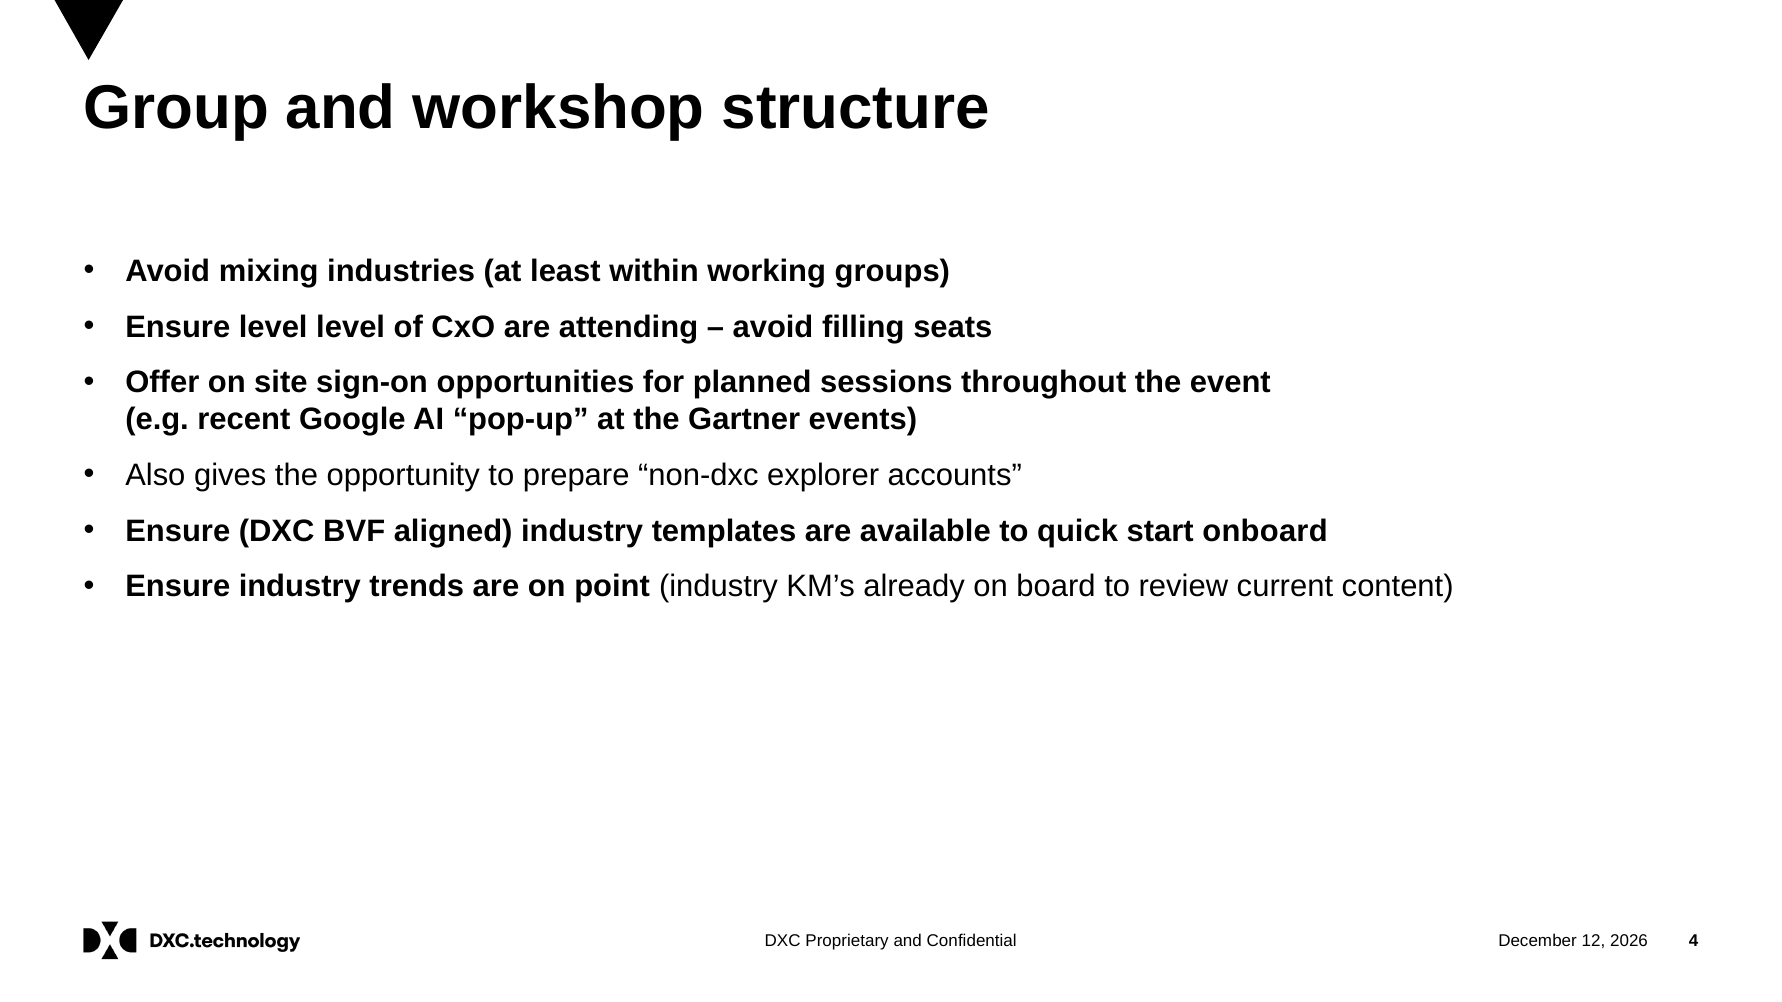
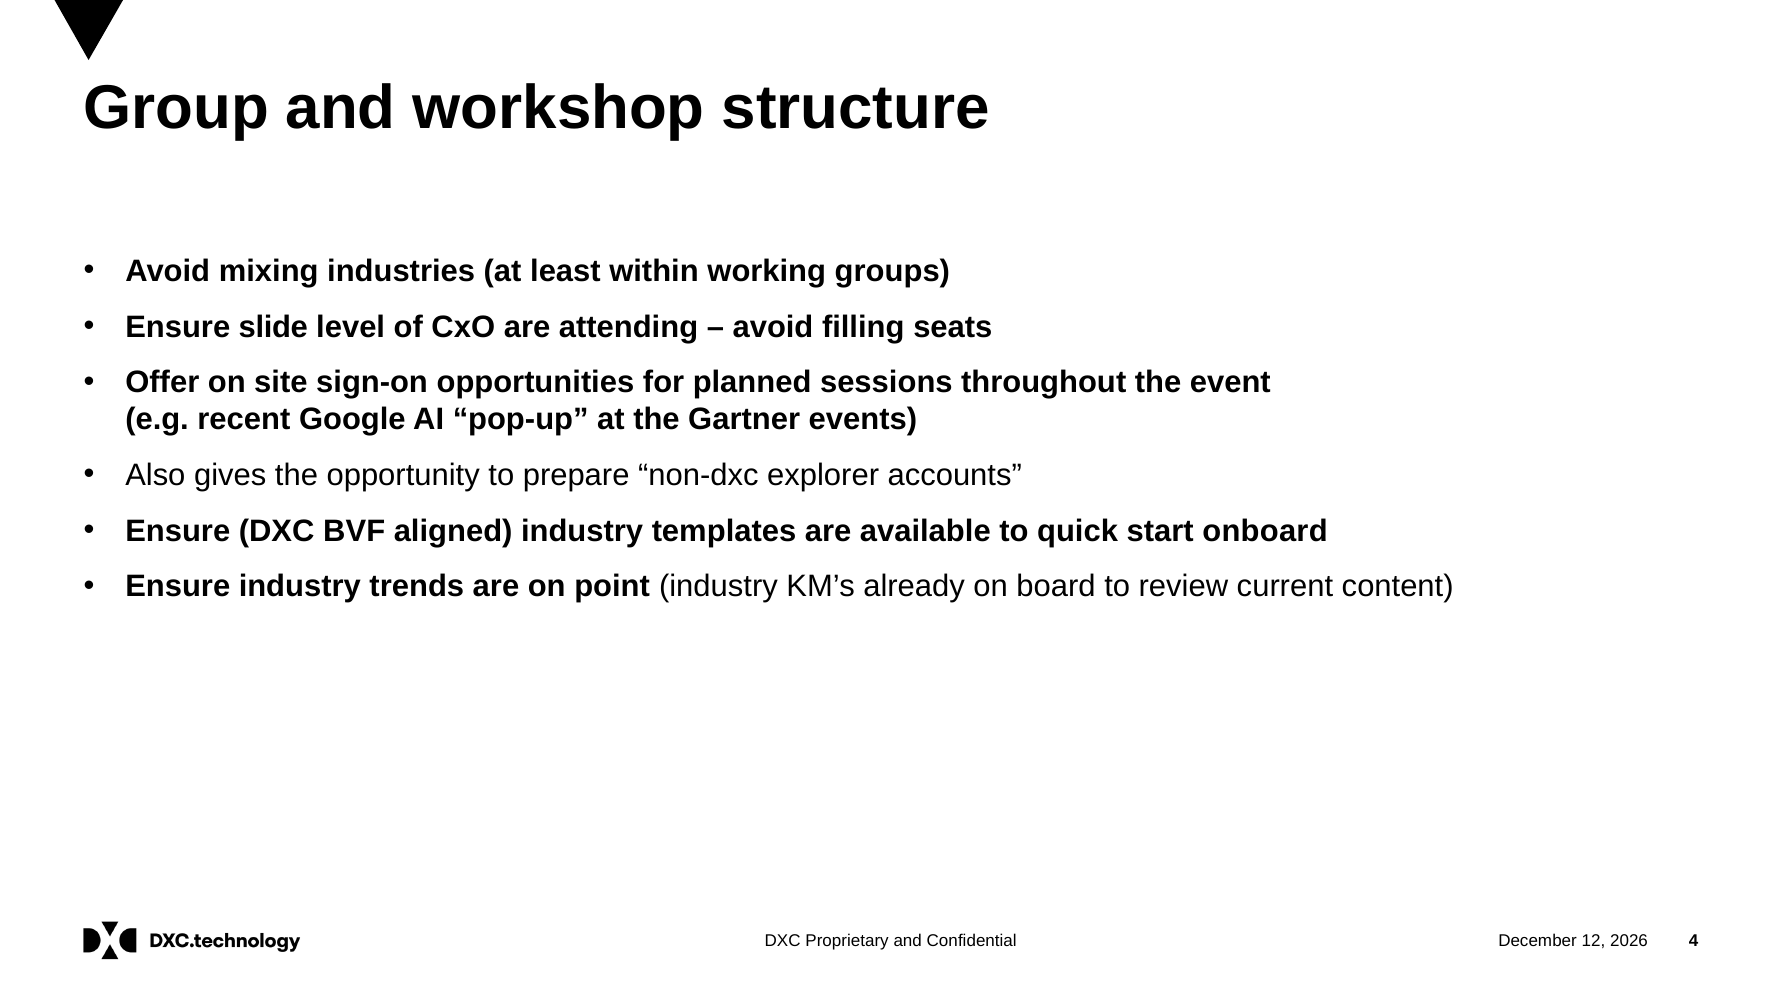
Ensure level: level -> slide (273, 327)
